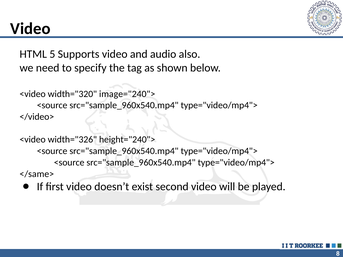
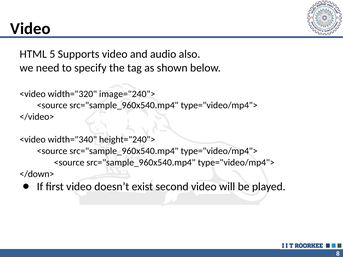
width="326: width="326 -> width="340 (72, 140)
</same>: </same> -> </down> (37, 174)
